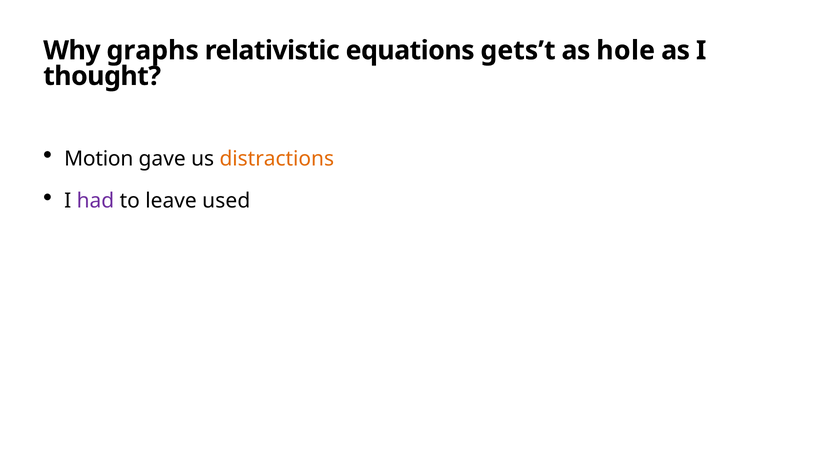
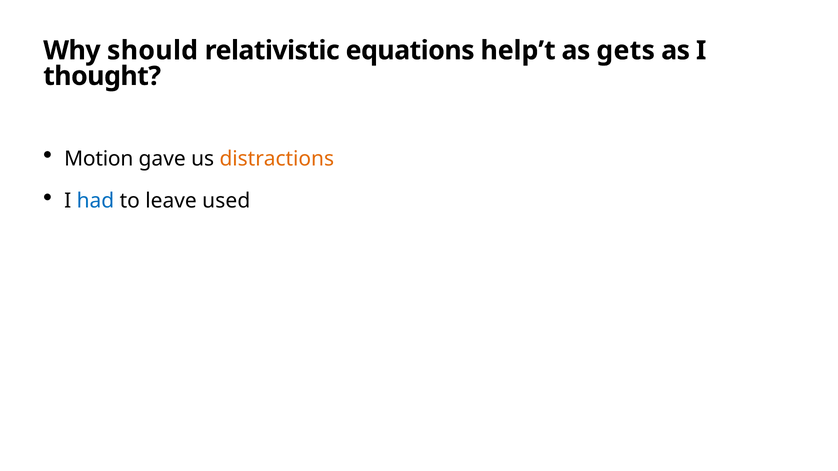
graphs: graphs -> should (152, 51)
gets’t: gets’t -> help’t (518, 51)
hole: hole -> gets (626, 51)
had colour: purple -> blue (95, 201)
